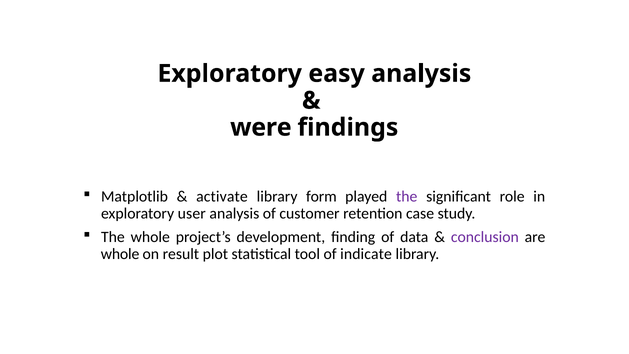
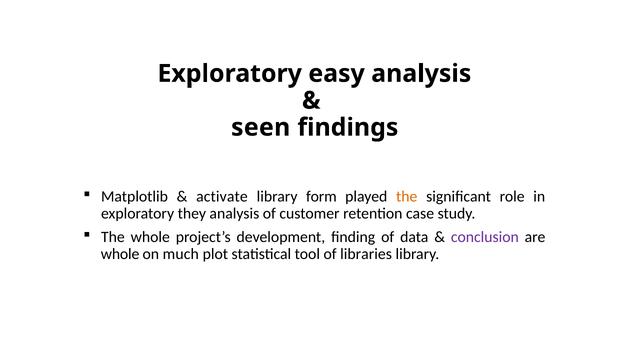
were: were -> seen (261, 127)
the colour: purple -> orange (407, 197)
user: user -> they (192, 214)
result: result -> much (181, 254)
indicate: indicate -> libraries (366, 254)
